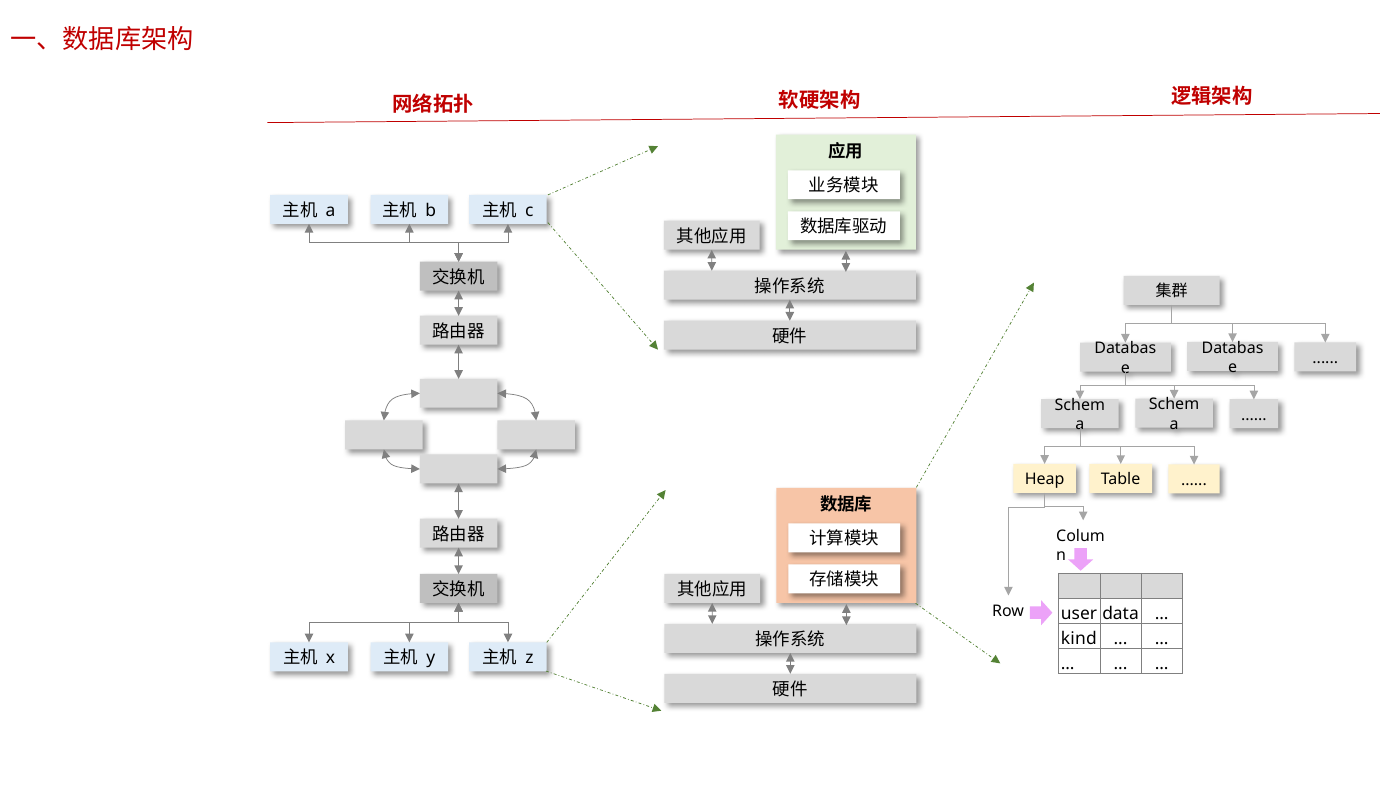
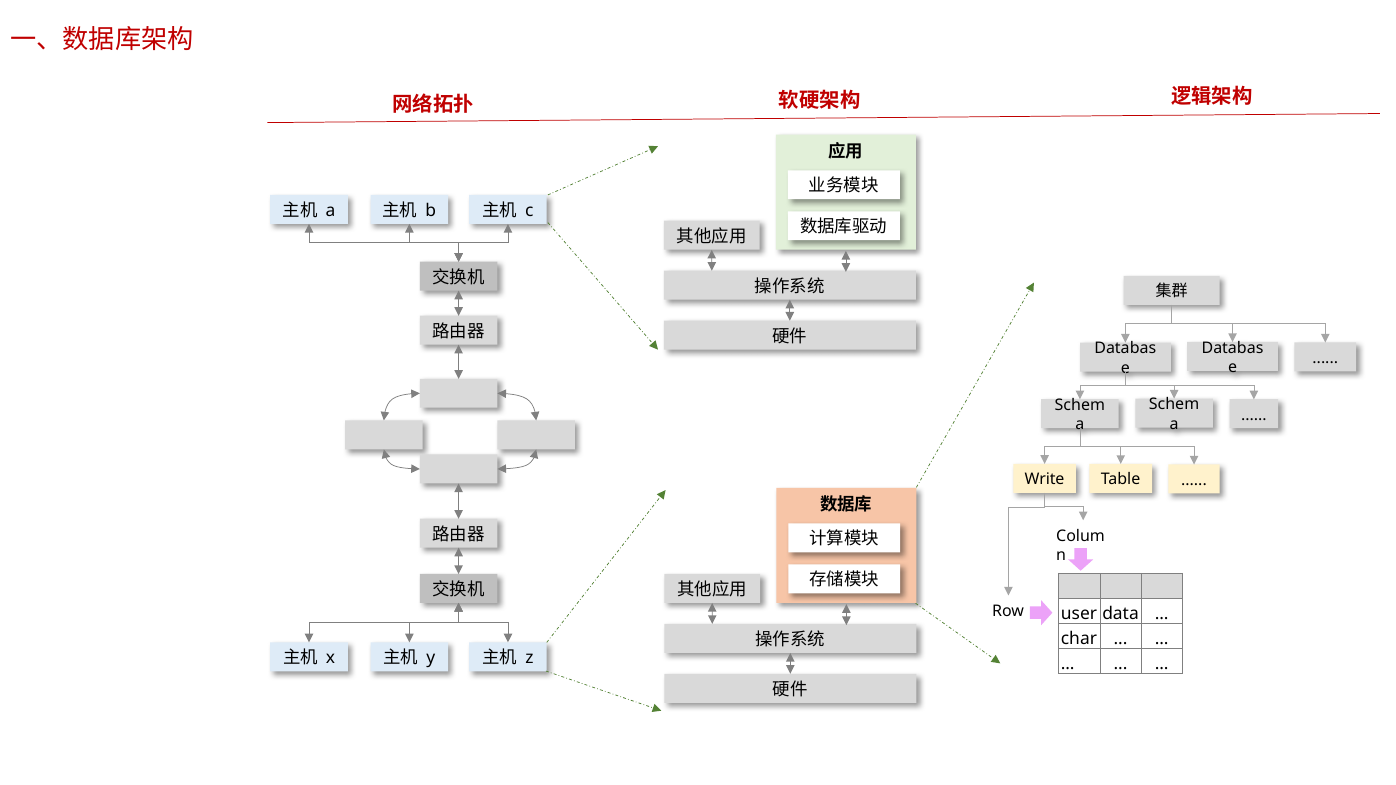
Heap: Heap -> Write (1045, 480)
kind: kind -> char (1079, 639)
